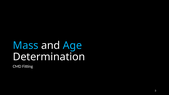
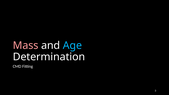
Mass colour: light blue -> pink (26, 45)
